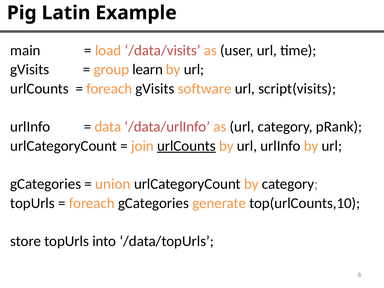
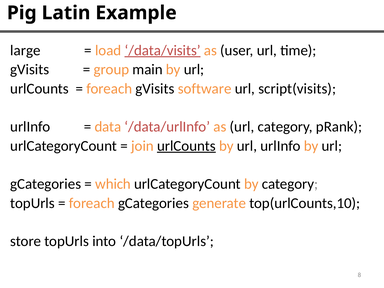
main: main -> large (25, 50)
/data/visits underline: none -> present (163, 50)
learn: learn -> main (148, 69)
union: union -> which (113, 184)
